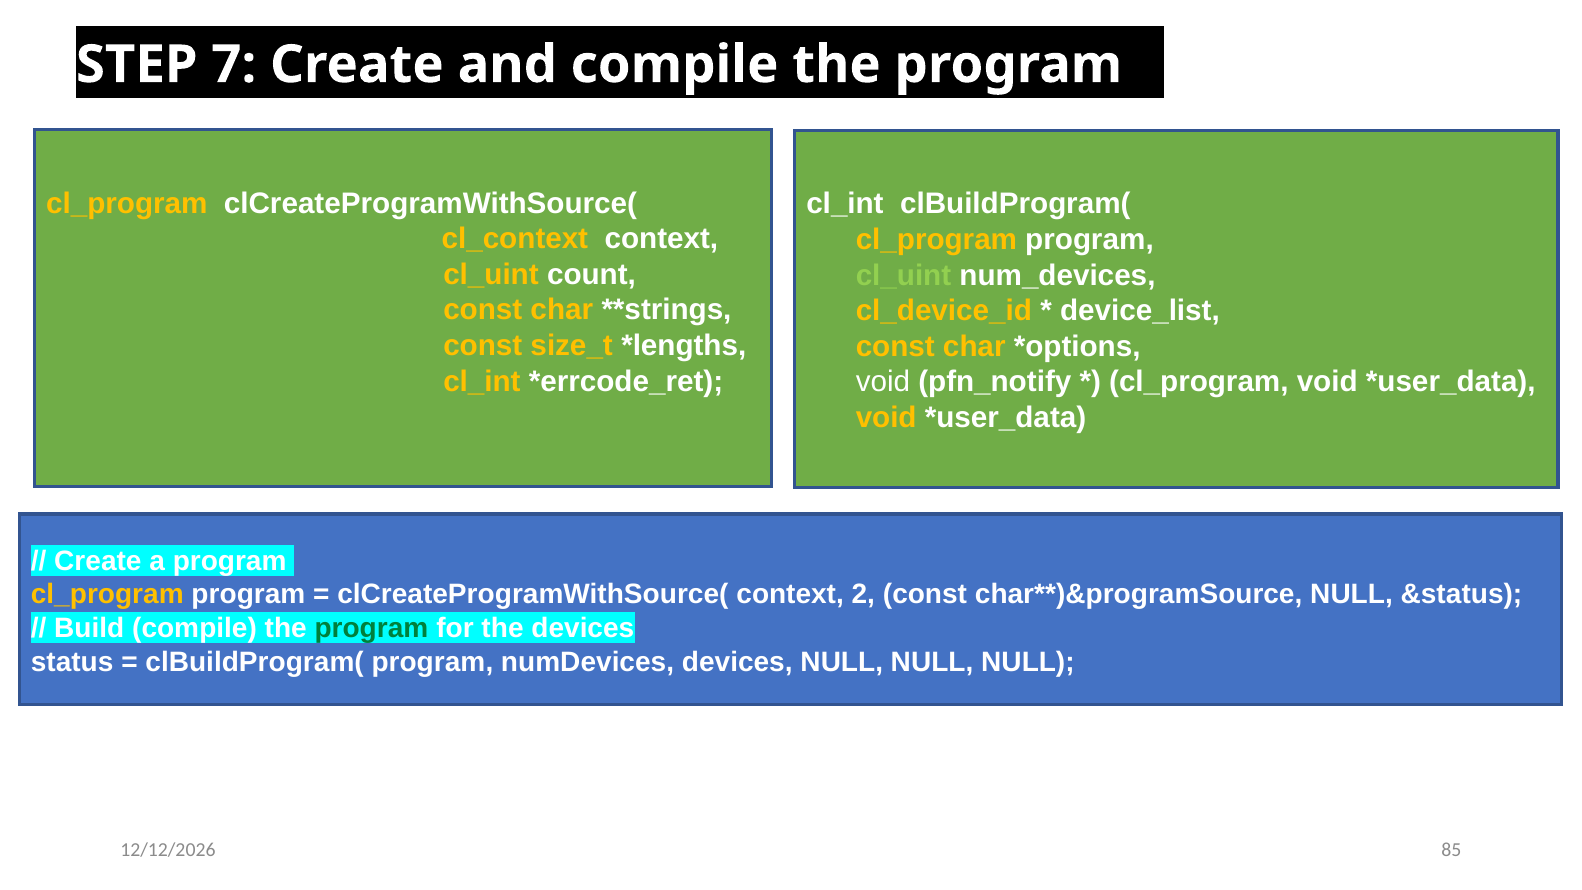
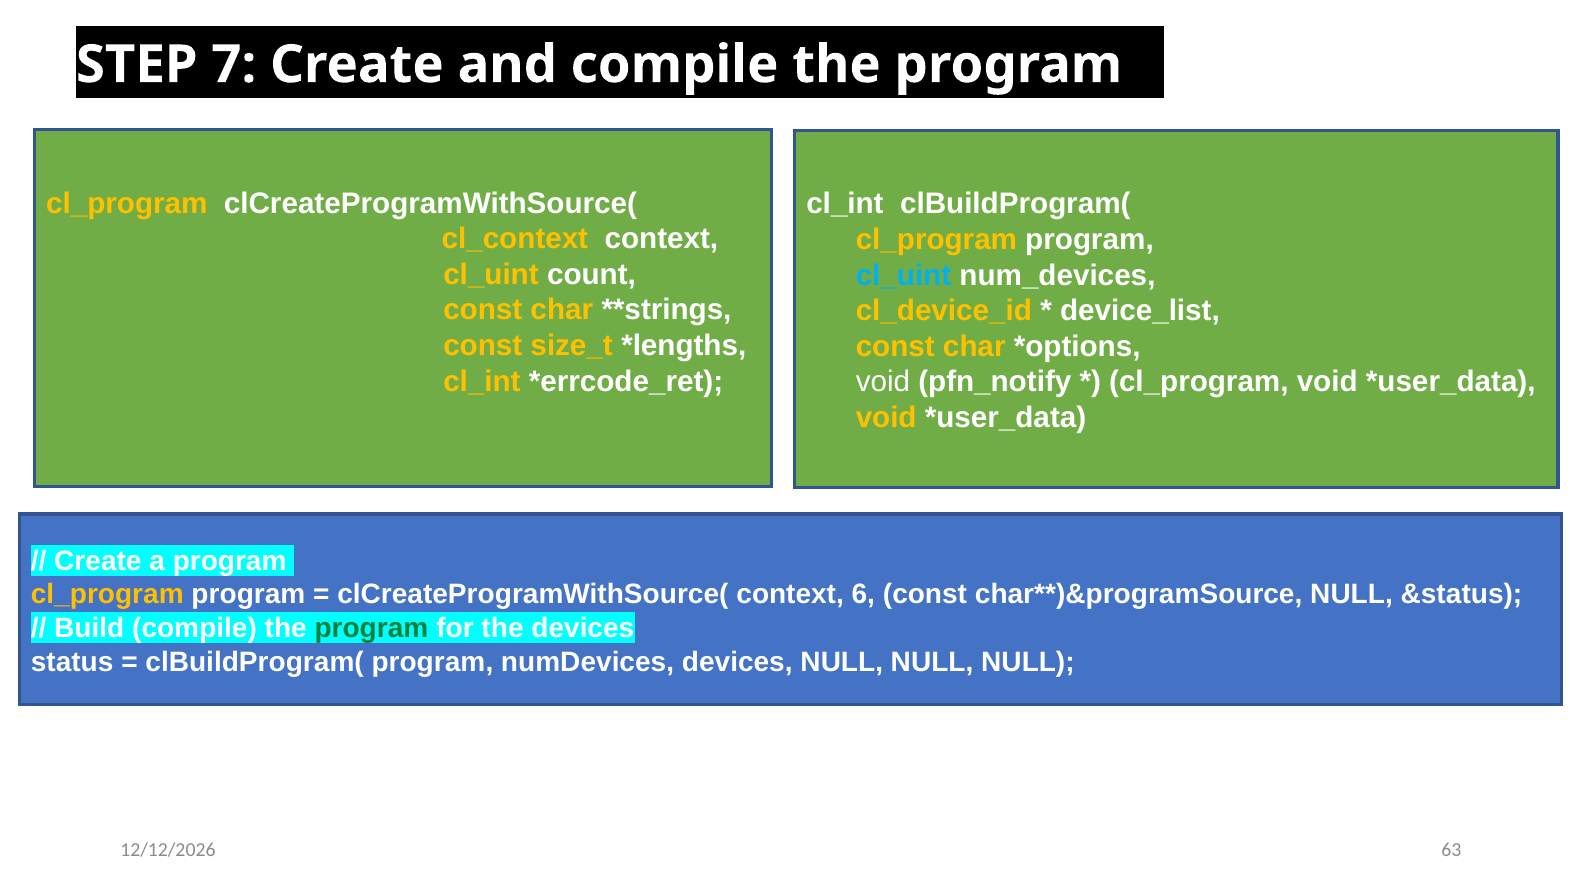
cl_uint colour: light green -> light blue (903, 275)
2: 2 -> 6 (863, 594)
85: 85 -> 63 (1451, 850)
